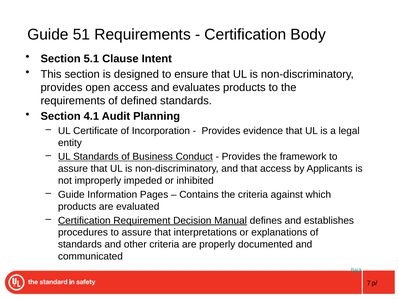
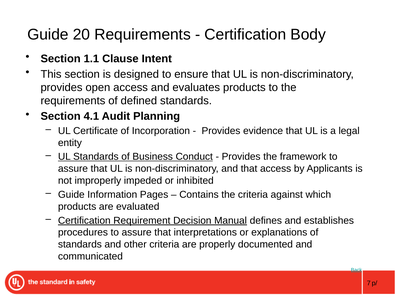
51: 51 -> 20 (81, 35)
5.1: 5.1 -> 1.1 (91, 59)
